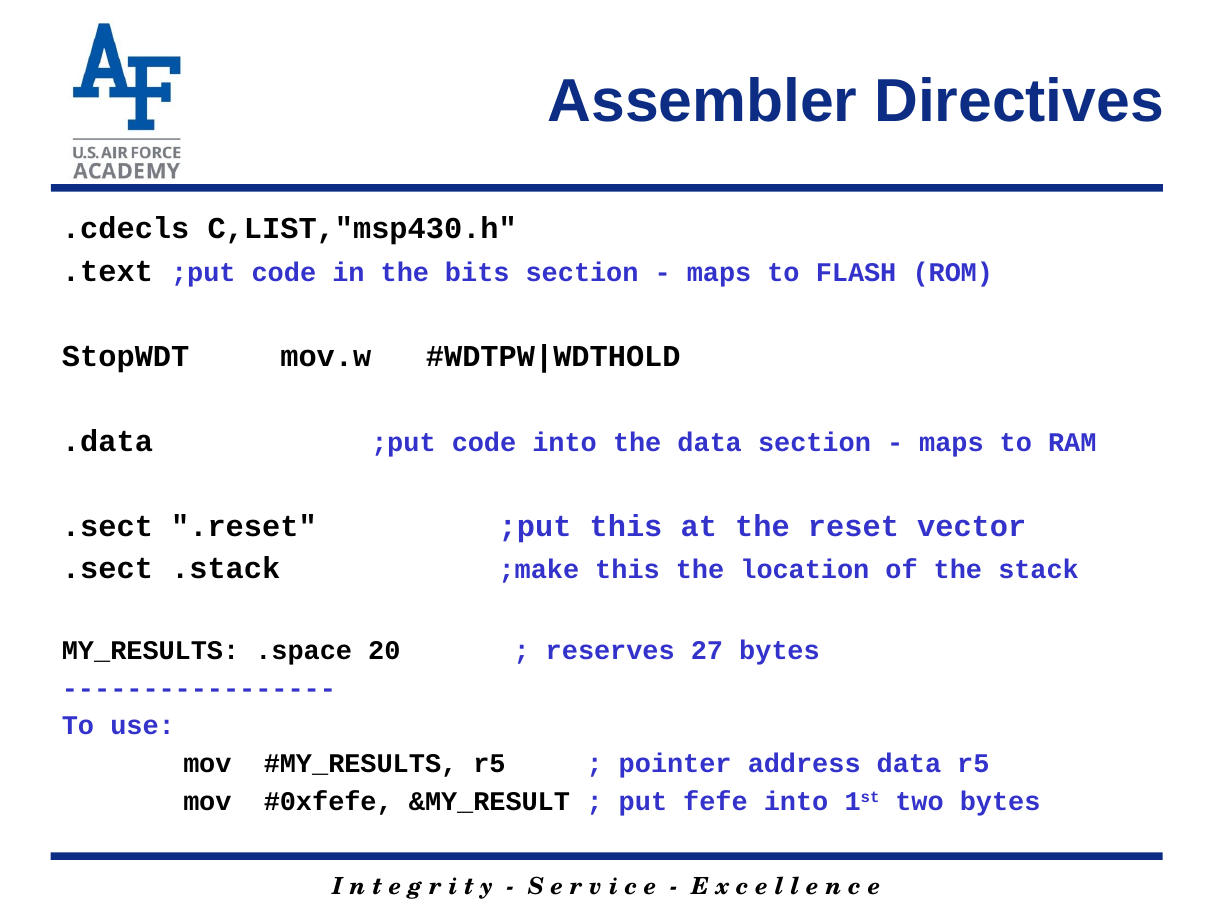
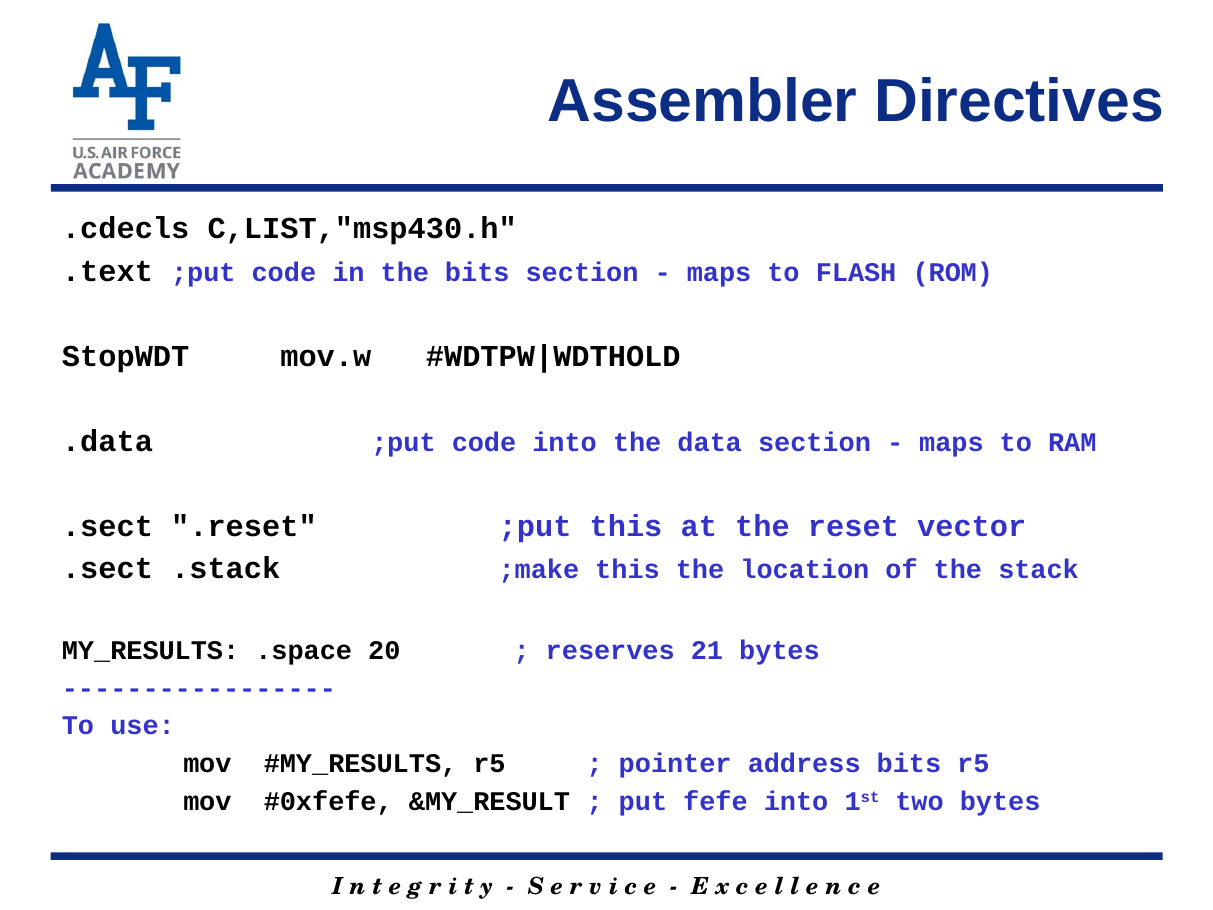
27: 27 -> 21 (707, 650)
address data: data -> bits (909, 764)
